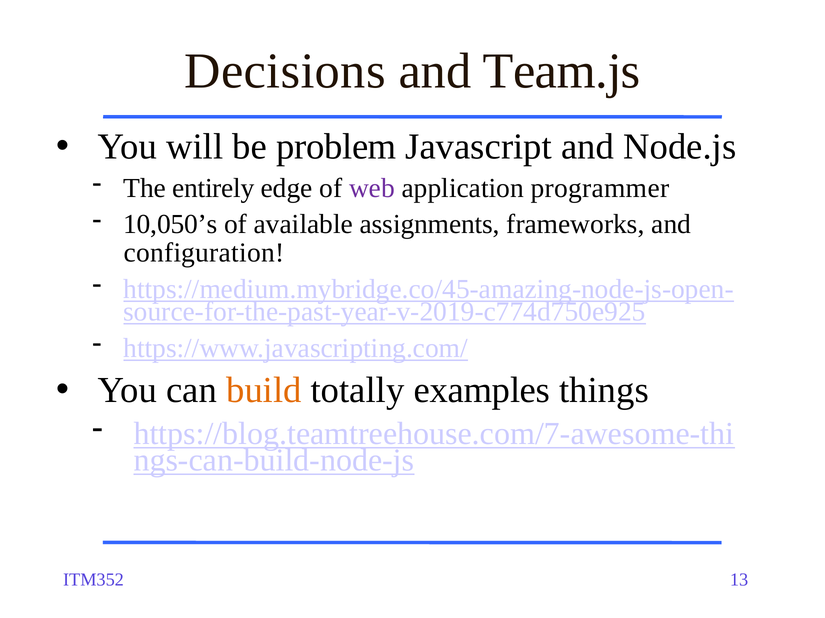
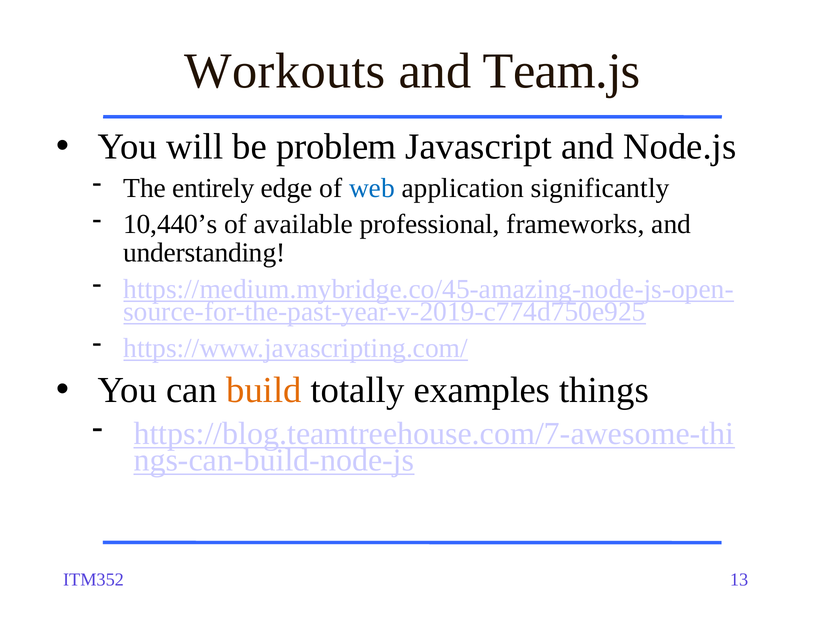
Decisions: Decisions -> Workouts (285, 71)
web colour: purple -> blue (372, 188)
programmer: programmer -> significantly (600, 188)
10,050’s: 10,050’s -> 10,440’s (170, 225)
assignments: assignments -> professional (430, 225)
configuration: configuration -> understanding (204, 253)
